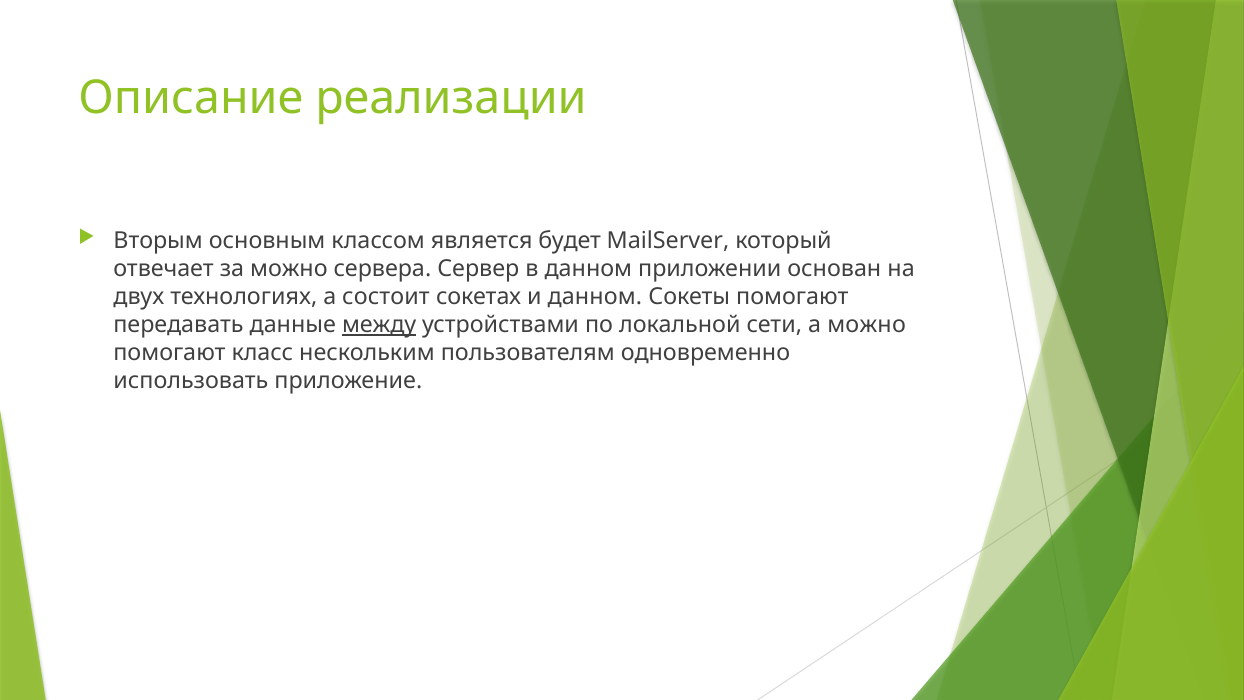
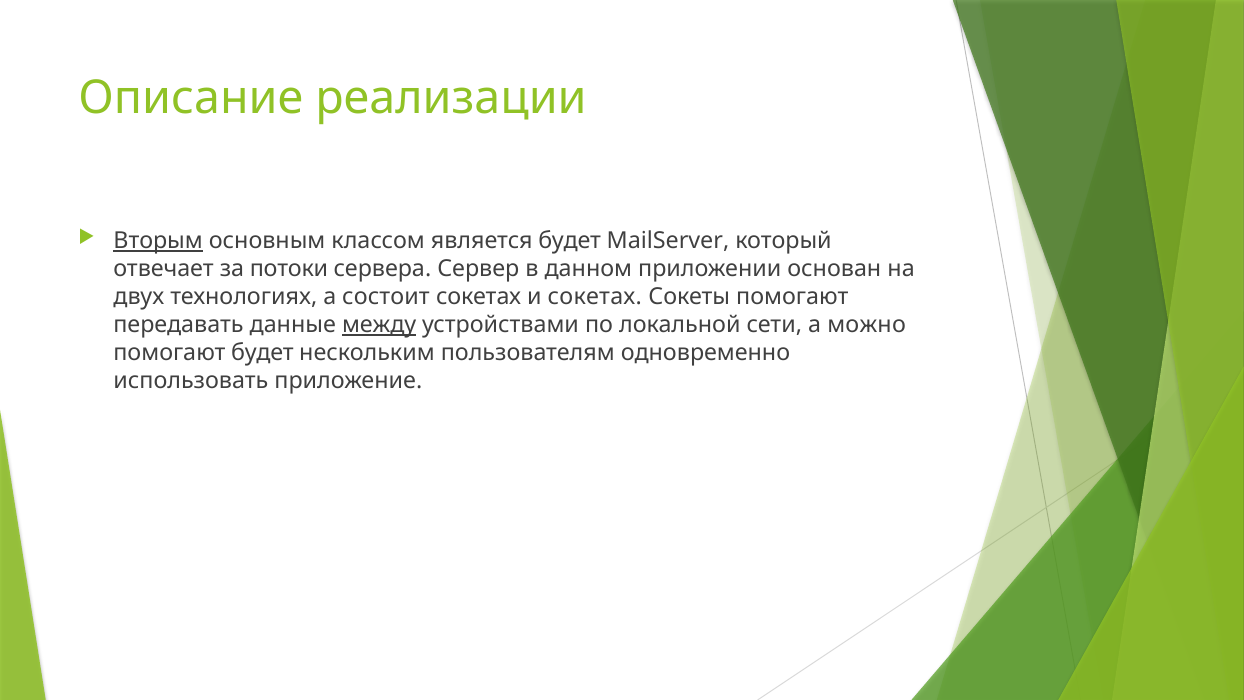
Вторым underline: none -> present (158, 241)
за можно: можно -> потоки (289, 269)
и данном: данном -> сокетах (595, 297)
помогают класс: класс -> будет (262, 353)
